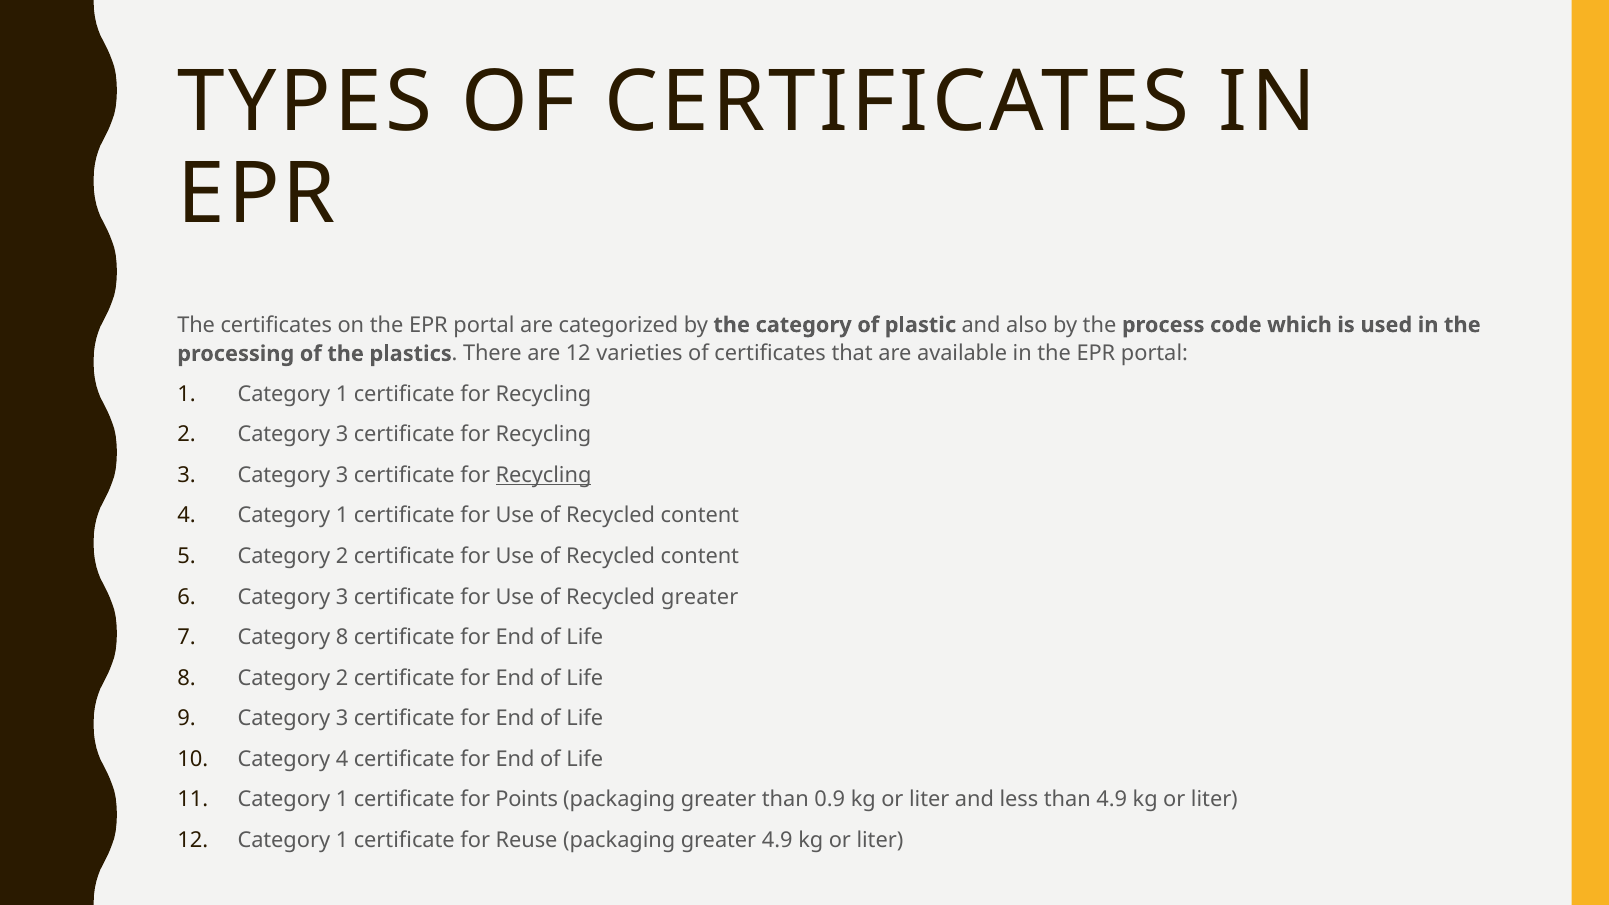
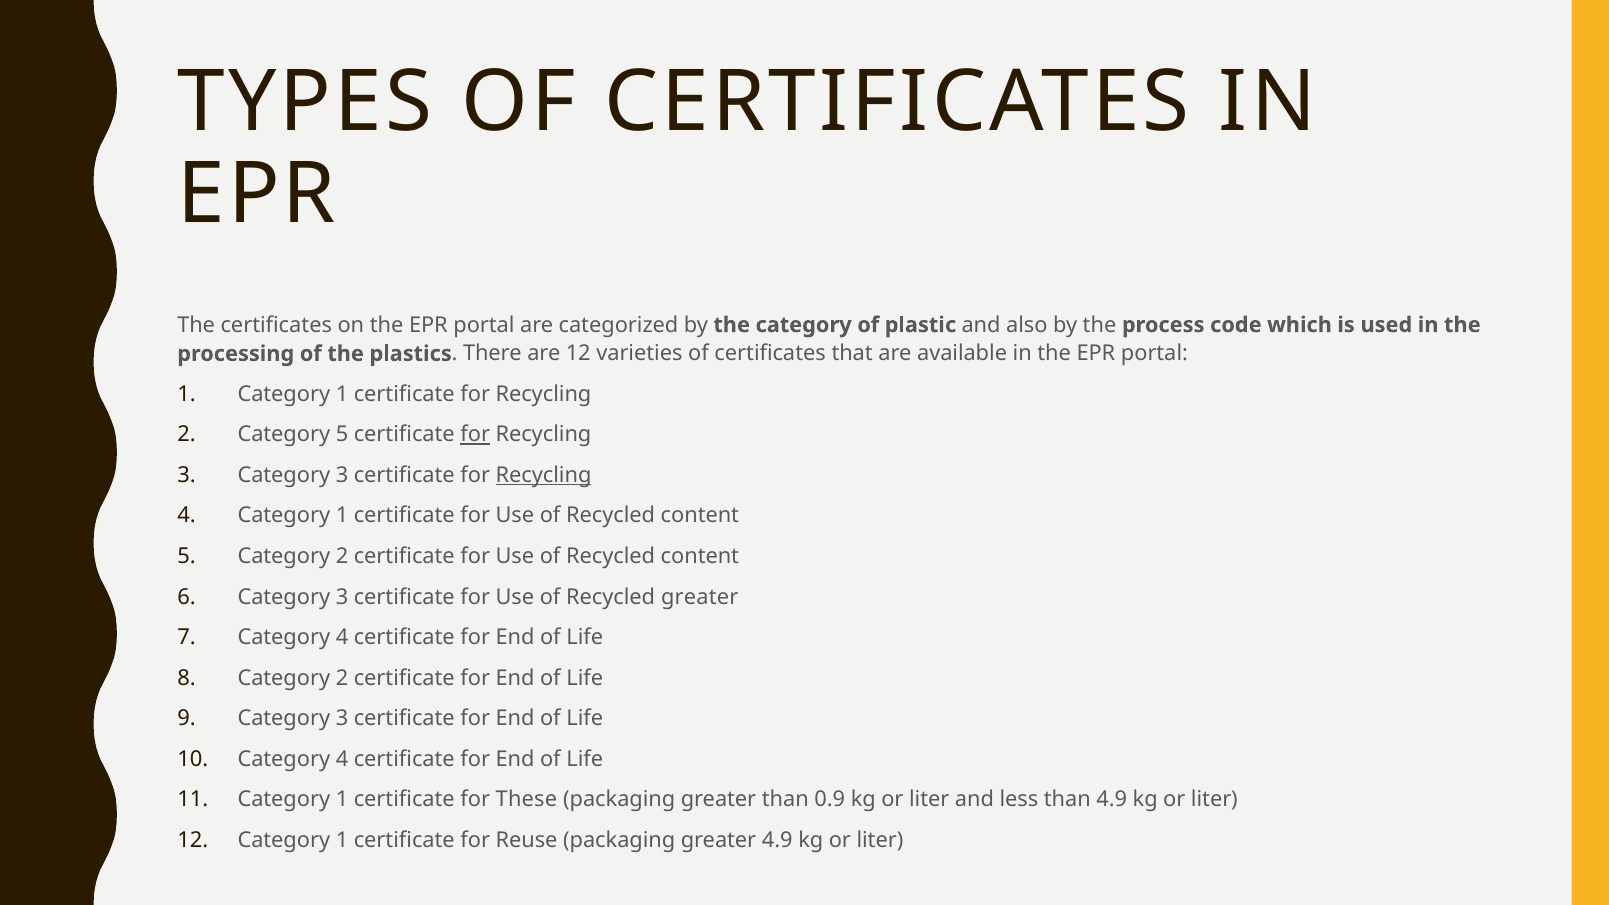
2 Category 3: 3 -> 5 (342, 435)
for underline: none -> present (475, 435)
8: 8 -> 4 (342, 637)
Points: Points -> These (526, 800)
